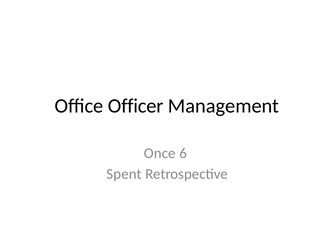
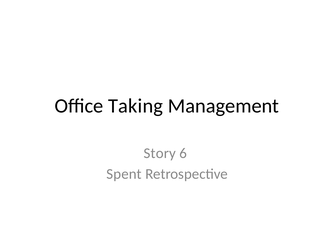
Officer: Officer -> Taking (136, 106)
Once: Once -> Story (160, 154)
